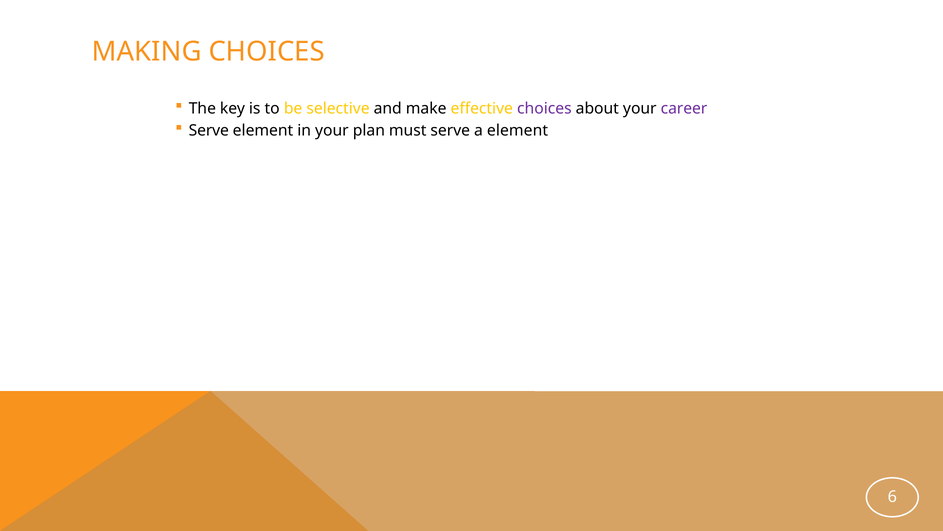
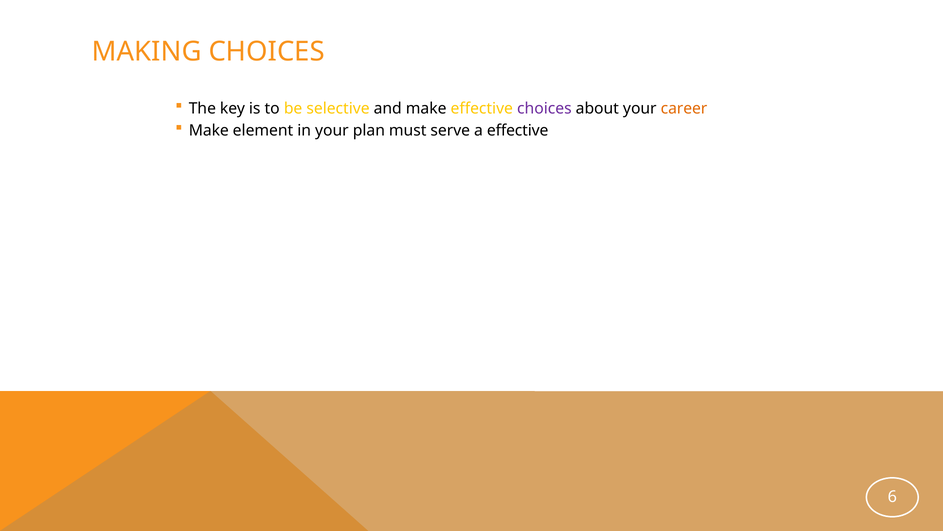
career colour: purple -> orange (684, 109)
Serve: Serve -> Make (209, 130)
a element: element -> effective (518, 130)
